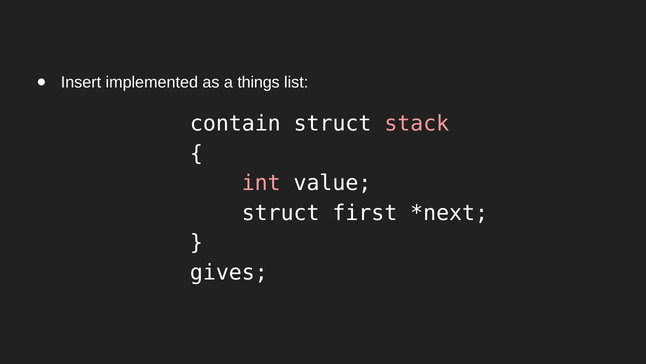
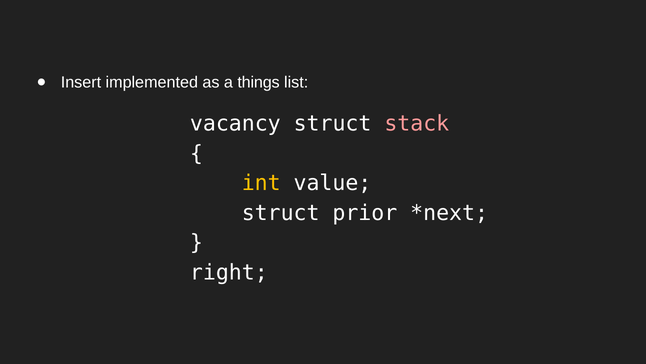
contain: contain -> vacancy (235, 124)
int colour: pink -> yellow (261, 183)
first: first -> prior (365, 213)
gives: gives -> right (229, 272)
